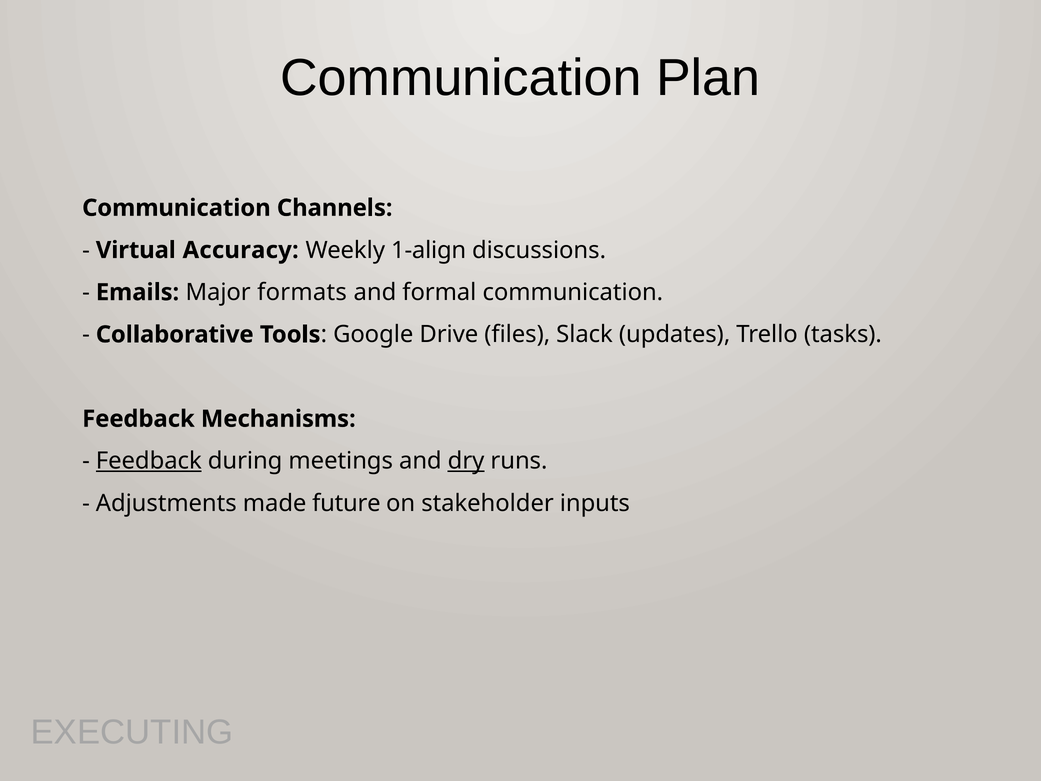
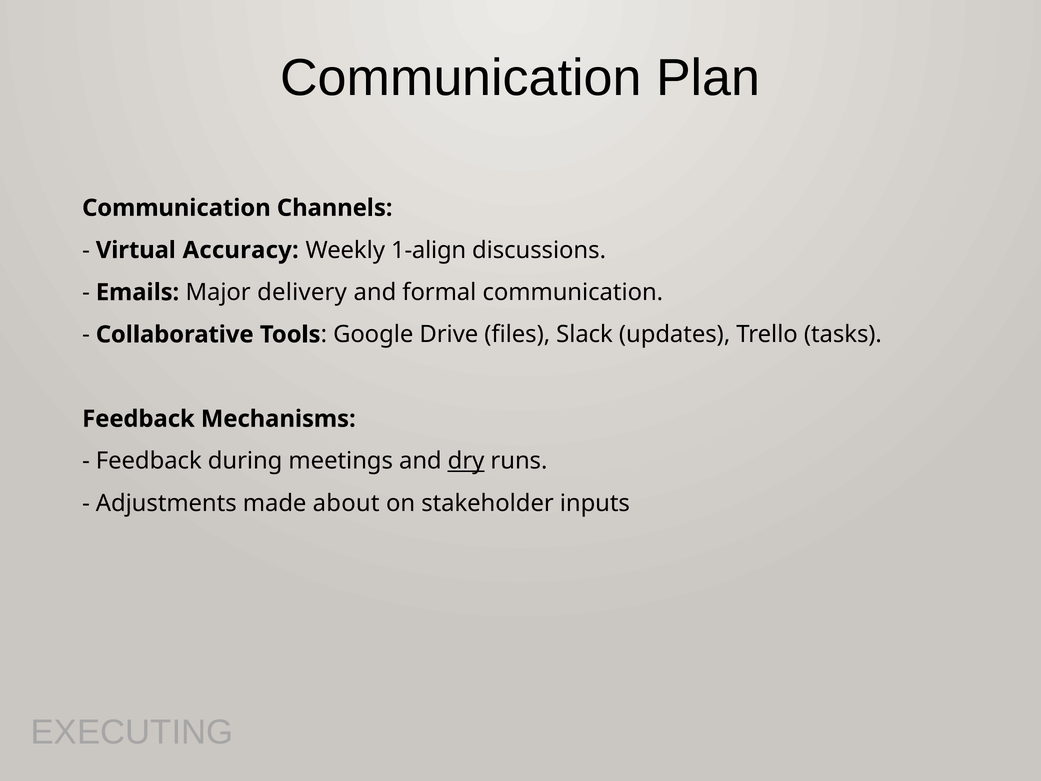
formats: formats -> delivery (302, 292)
Feedback underline: present -> none (149, 461)
future: future -> about (346, 503)
